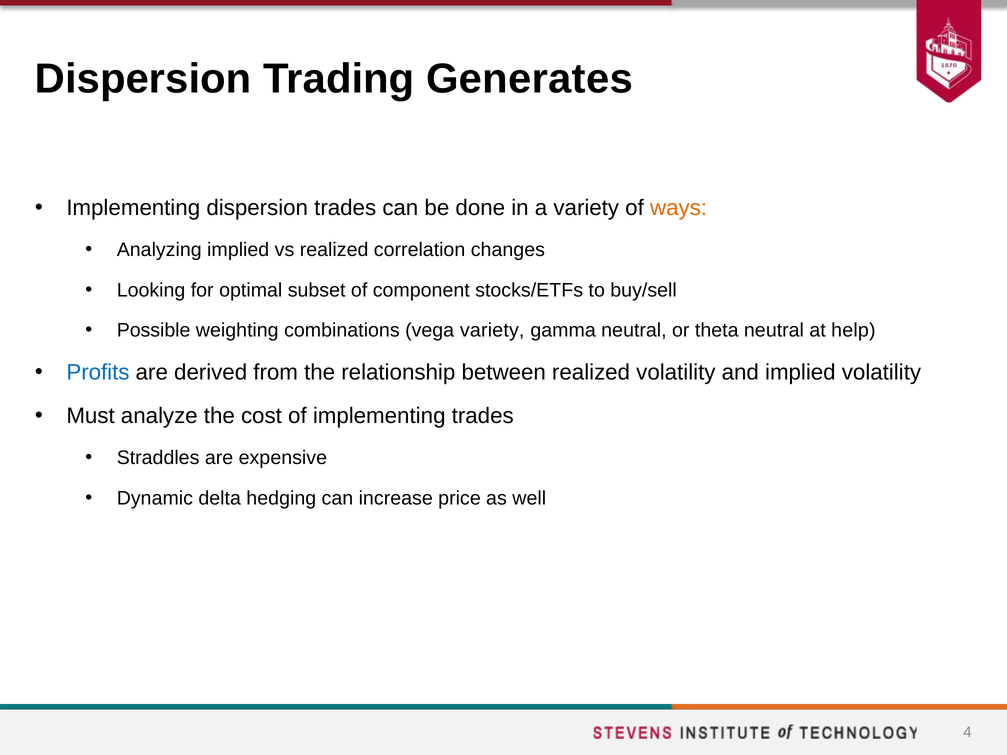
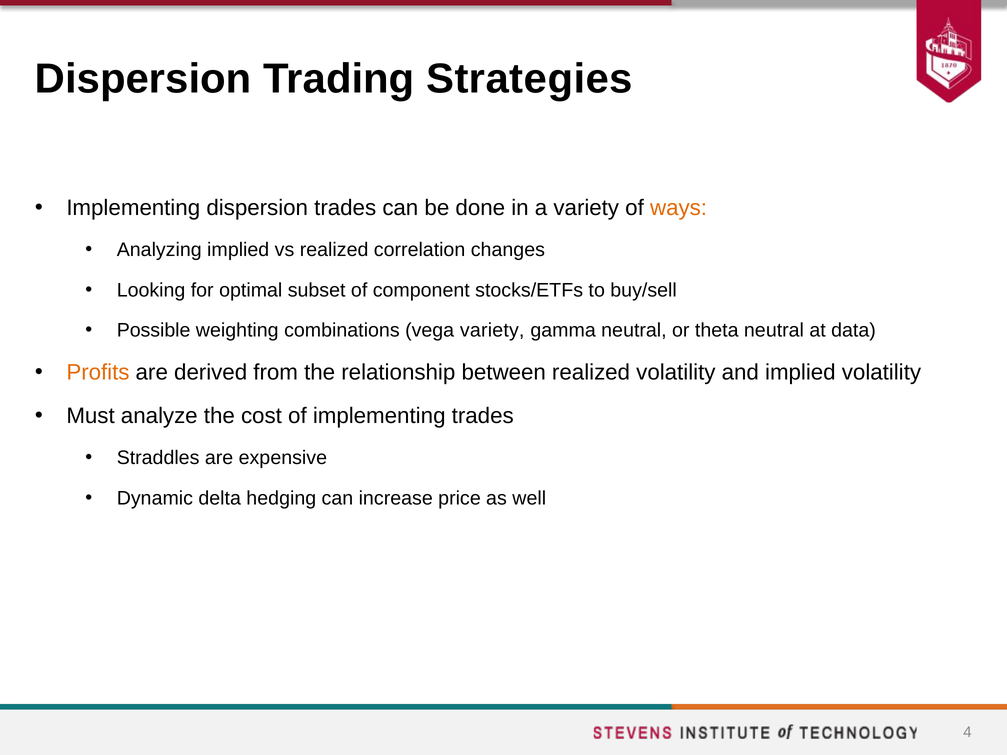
Generates: Generates -> Strategies (529, 79)
help: help -> data (853, 330)
Profits colour: blue -> orange (98, 373)
